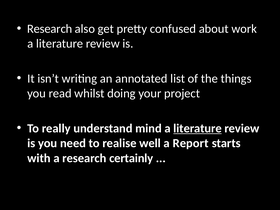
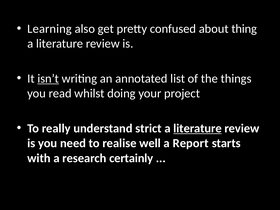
Research: Research -> Learning (50, 29)
work: work -> thing (244, 29)
isn’t underline: none -> present (48, 79)
mind: mind -> strict (148, 128)
